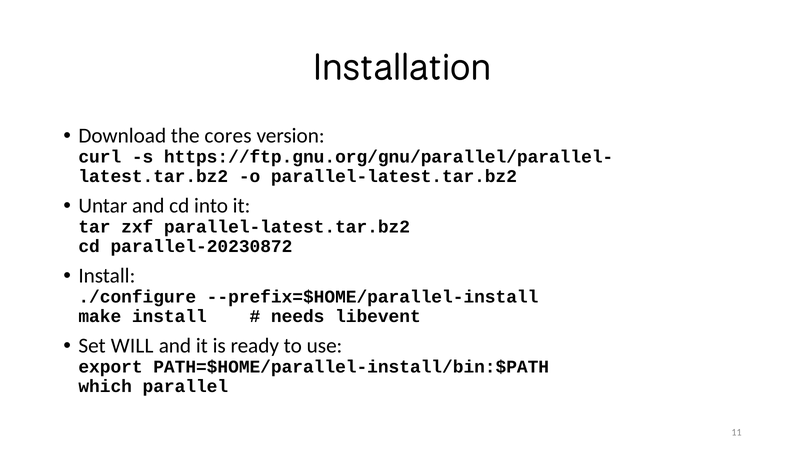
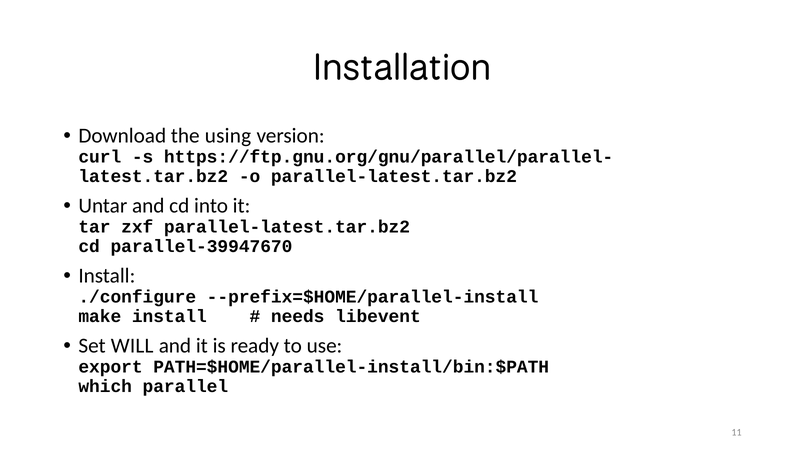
cores: cores -> using (228, 136)
parallel-20230872: parallel-20230872 -> parallel-39947670 (201, 246)
